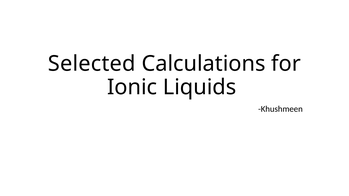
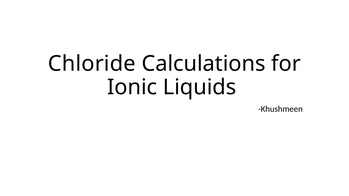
Selected: Selected -> Chloride (92, 64)
